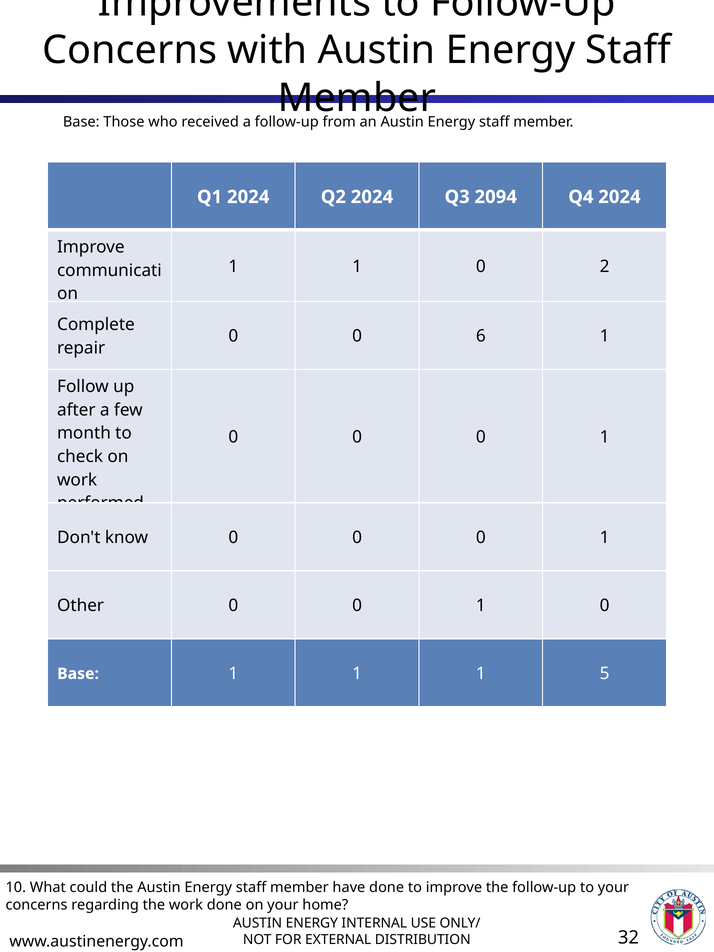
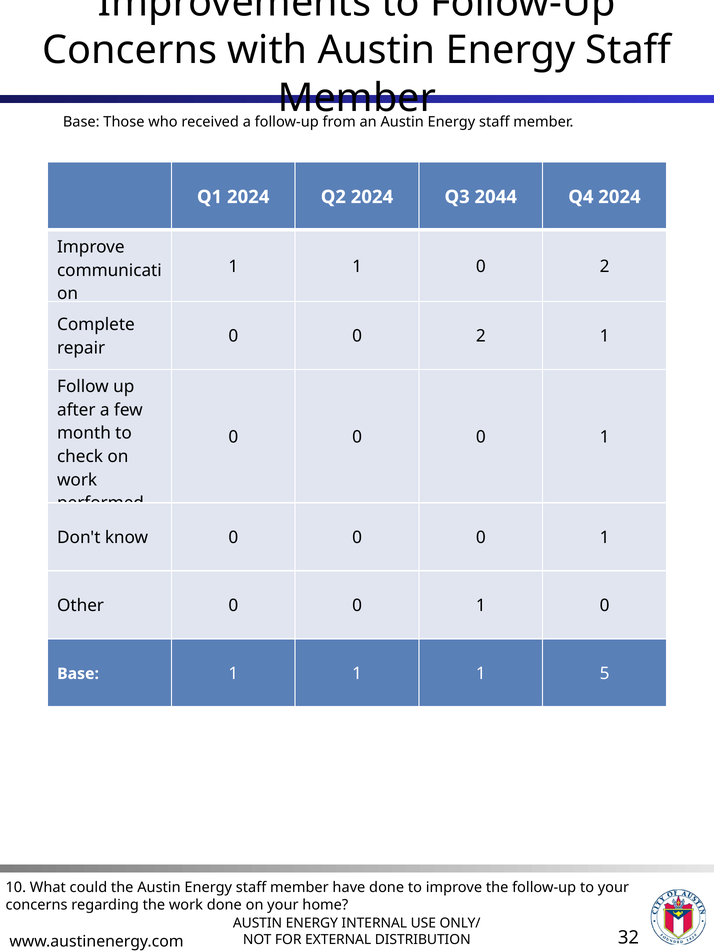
2094: 2094 -> 2044 (496, 197)
0 0 6: 6 -> 2 (481, 336)
